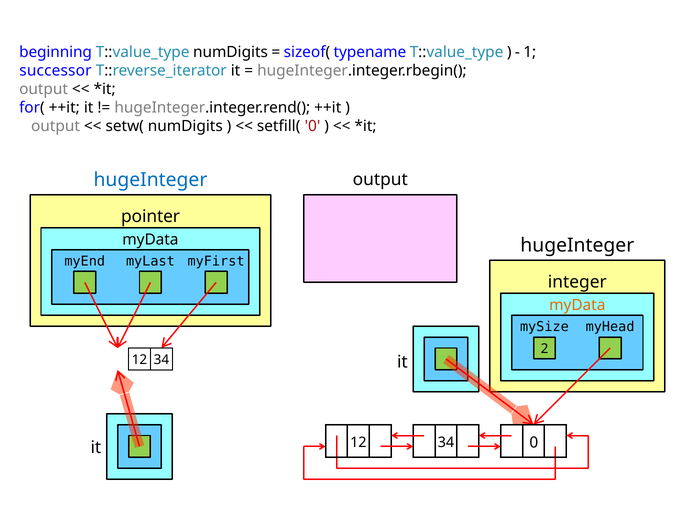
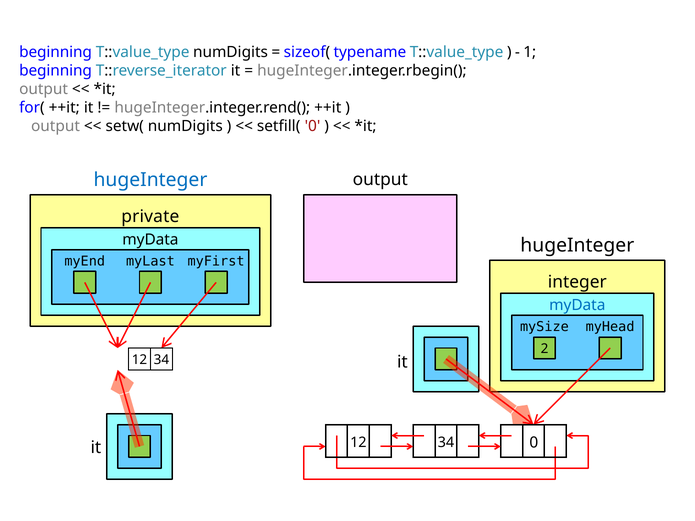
successor: successor -> beginning (56, 71)
pointer: pointer -> private (150, 217)
myData colour: orange -> blue (577, 305)
